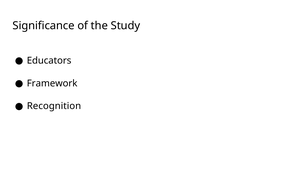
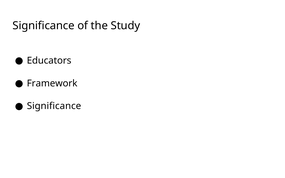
Recognition: Recognition -> Significance (54, 106)
